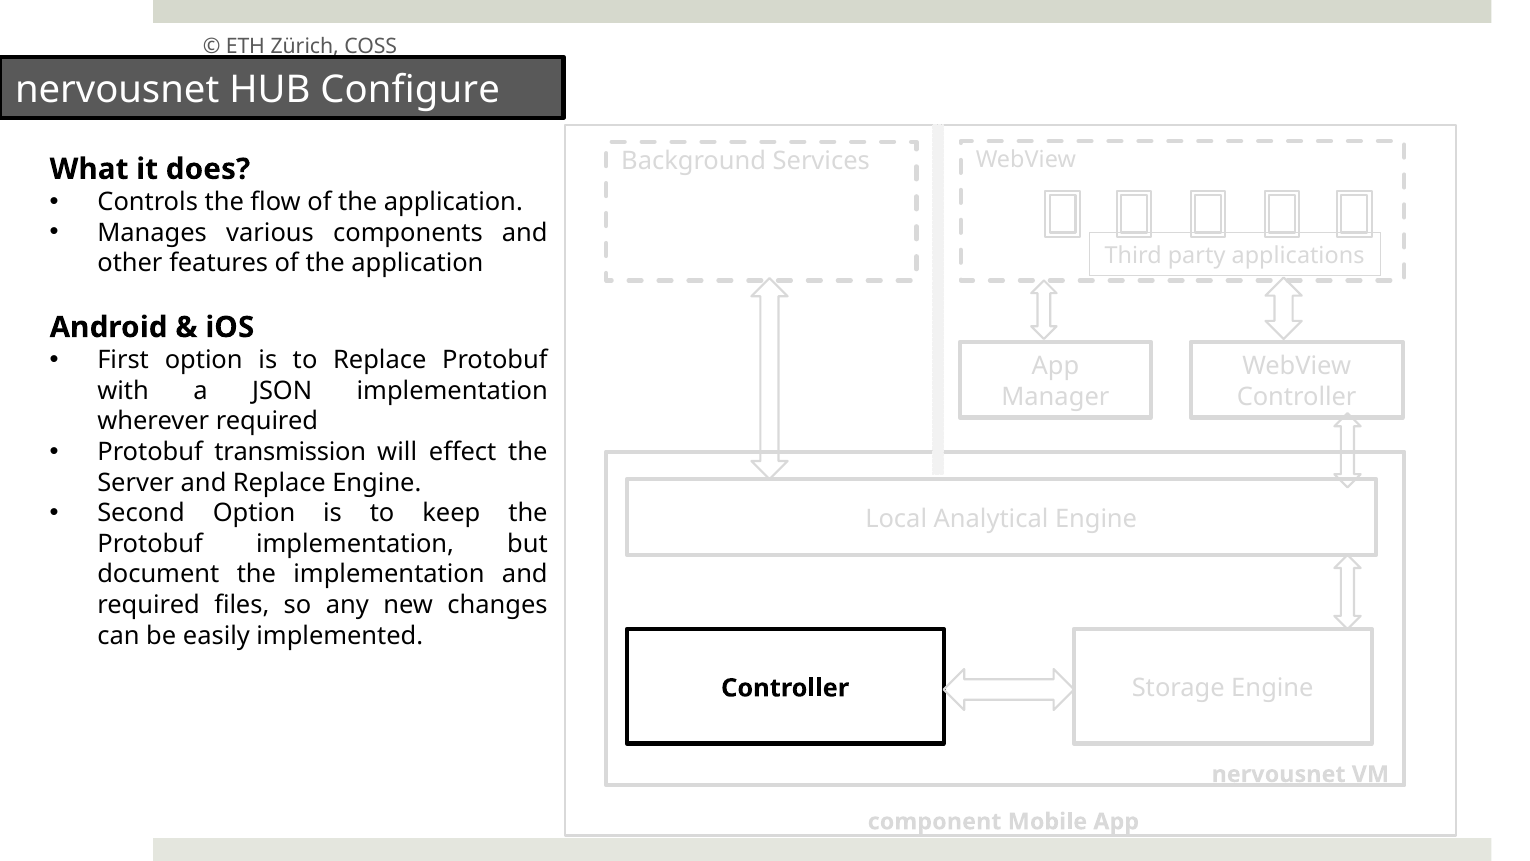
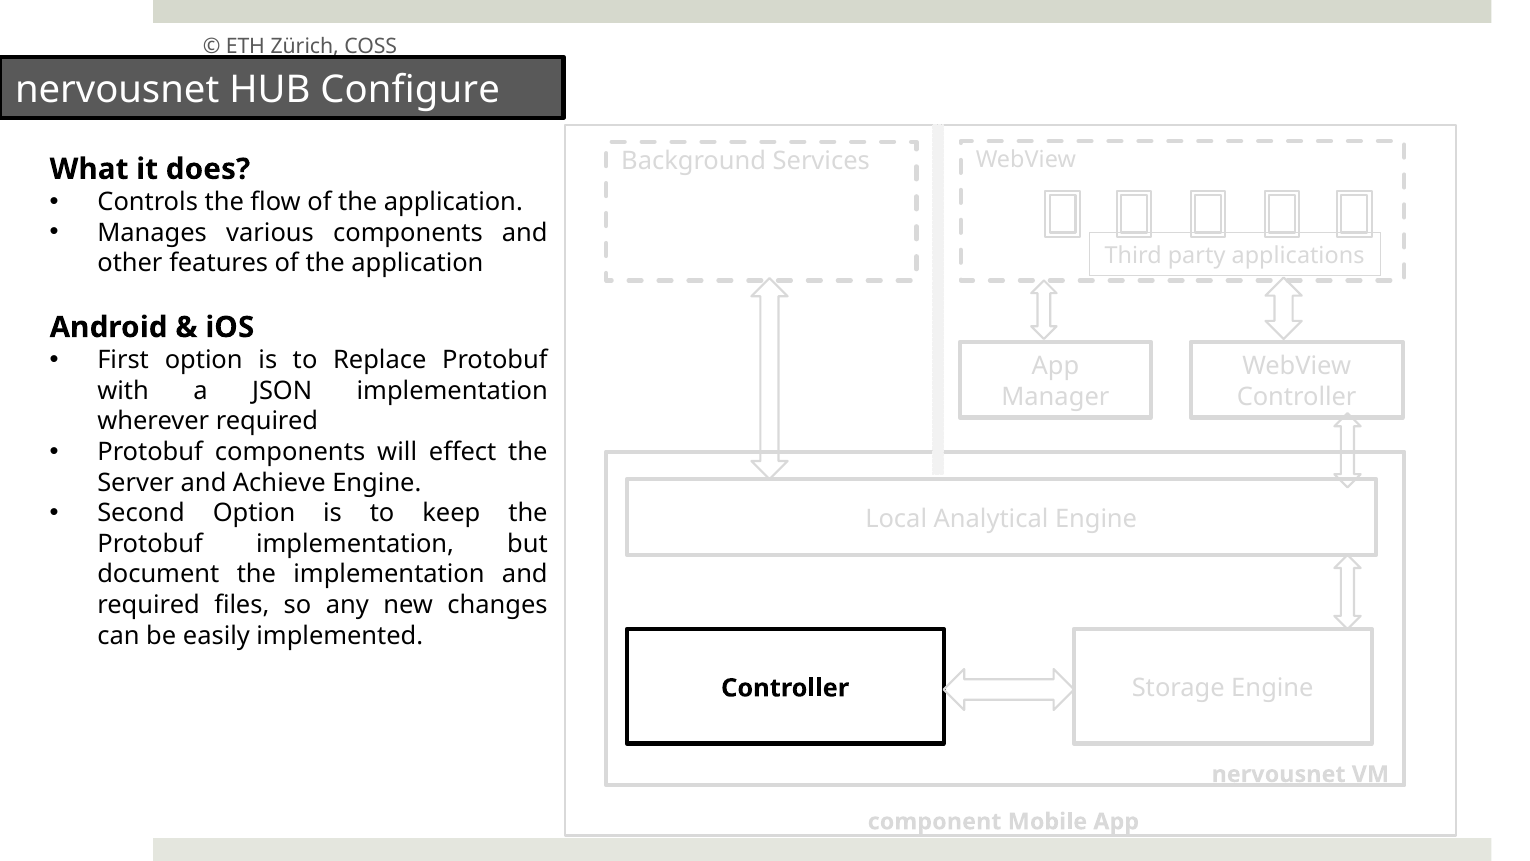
Protobuf transmission: transmission -> components (290, 452)
and Replace: Replace -> Achieve (279, 482)
